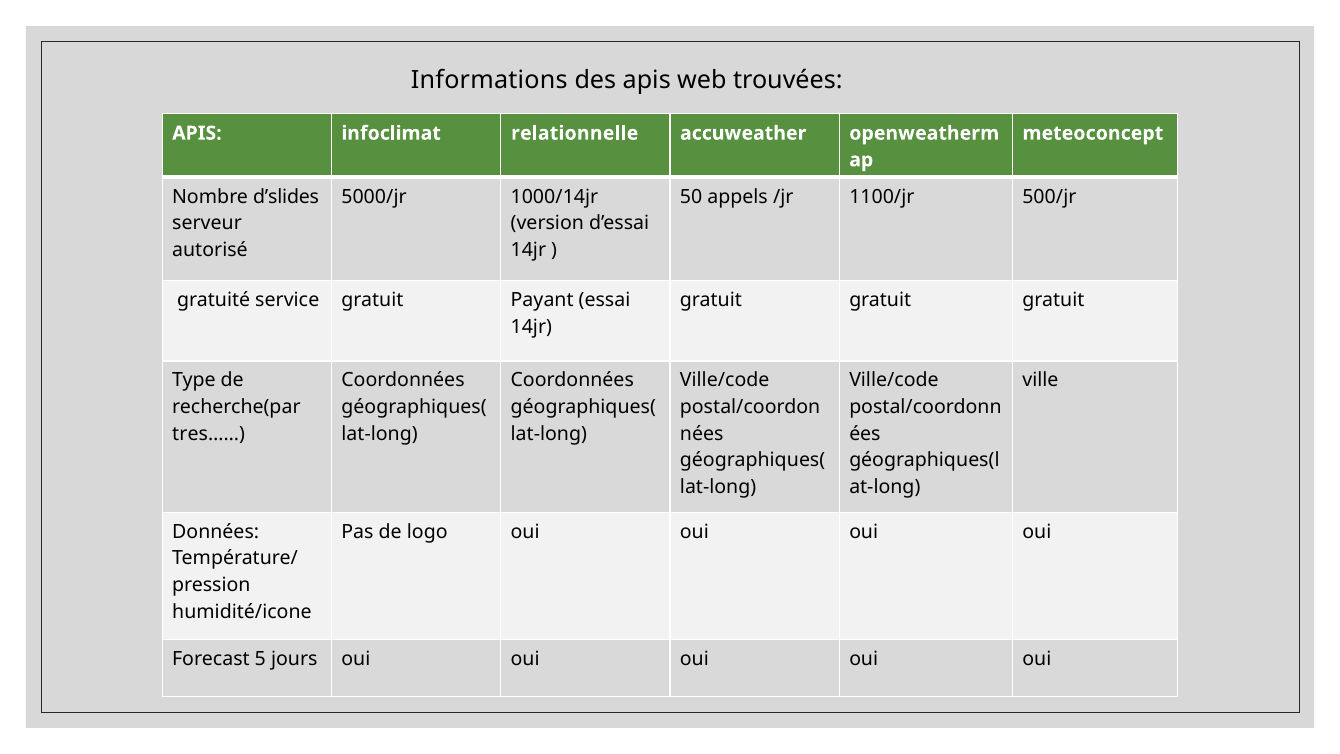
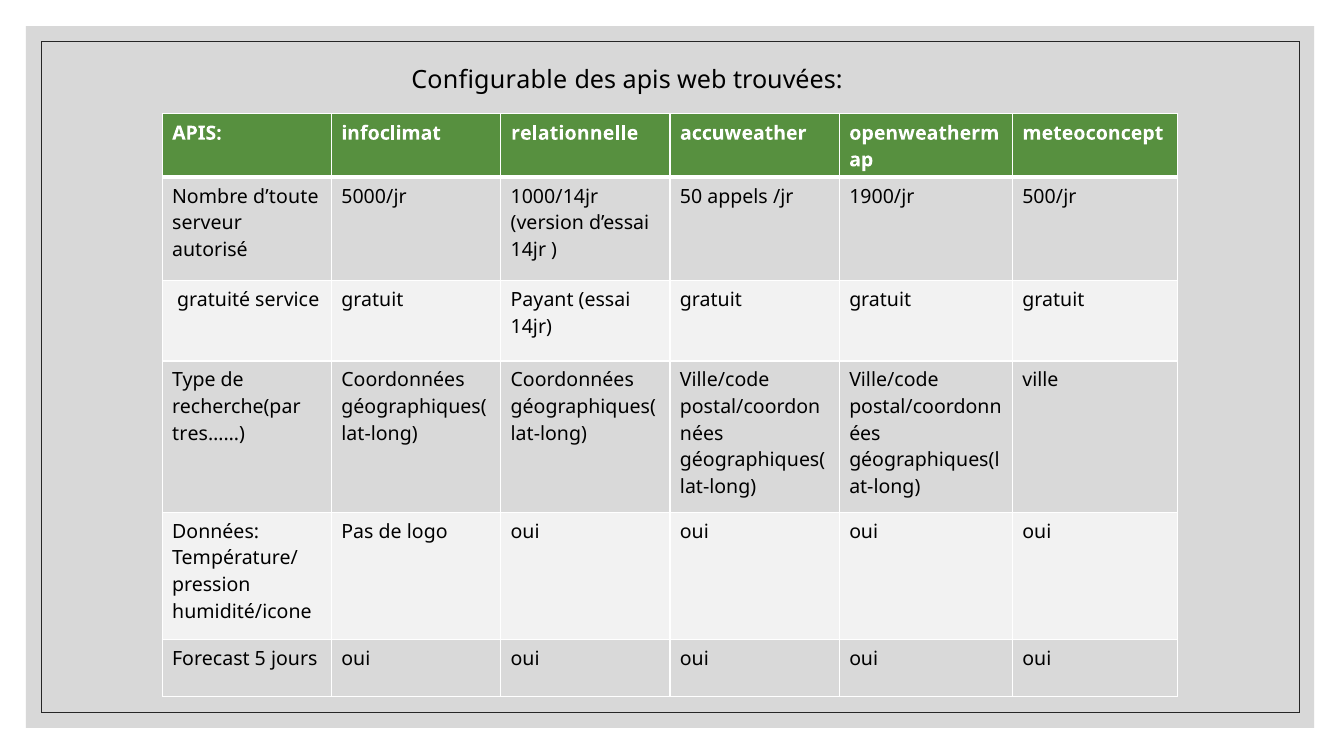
Informations: Informations -> Configurable (489, 81)
d’slides: d’slides -> d’toute (286, 197)
1100/jr: 1100/jr -> 1900/jr (882, 197)
